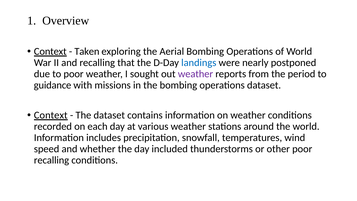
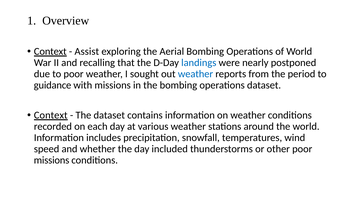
Taken: Taken -> Assist (87, 51)
weather colour: purple -> blue (195, 74)
recalling: recalling -> missions (52, 160)
